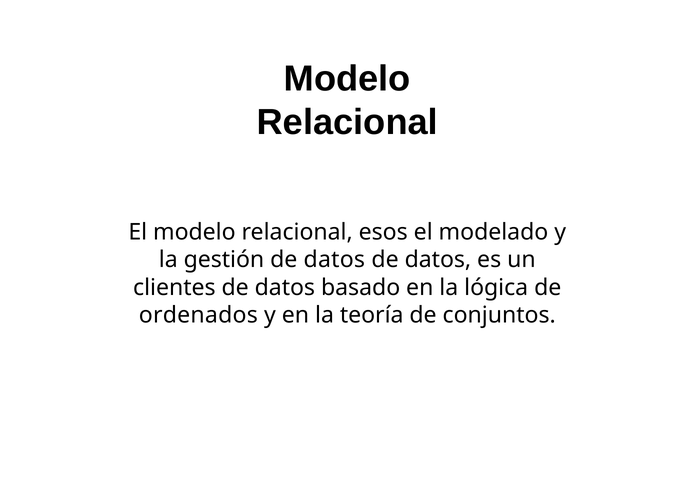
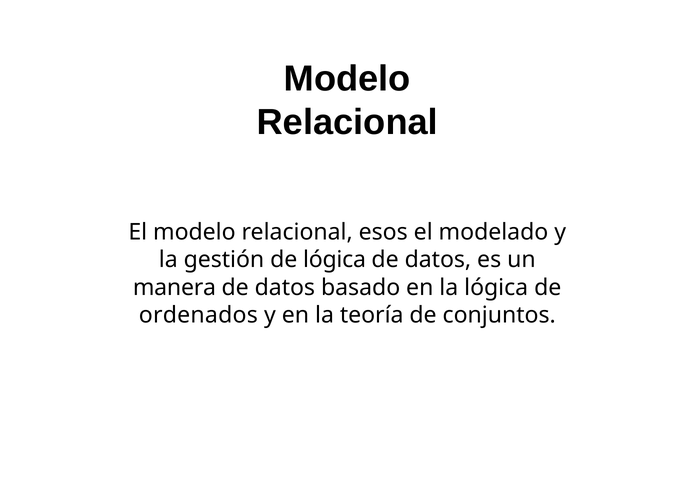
gestión de datos: datos -> lógica (335, 260)
clientes: clientes -> manera (174, 288)
